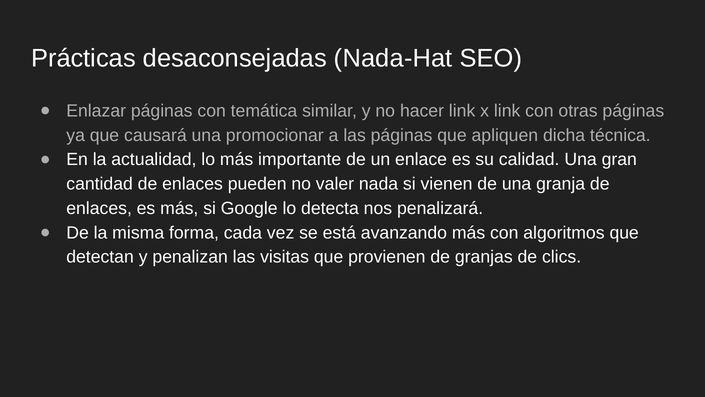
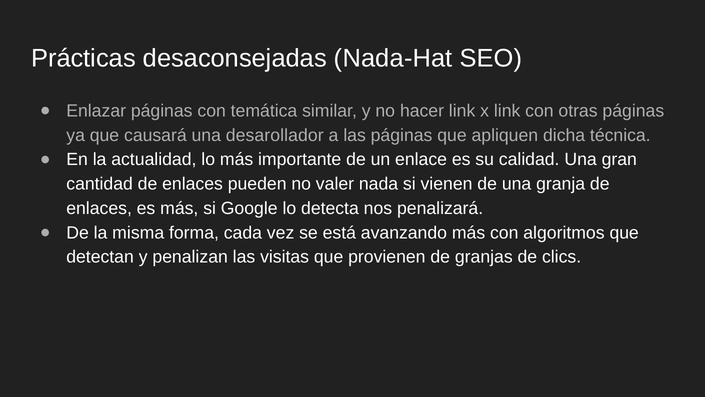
promocionar: promocionar -> desarollador (275, 135)
